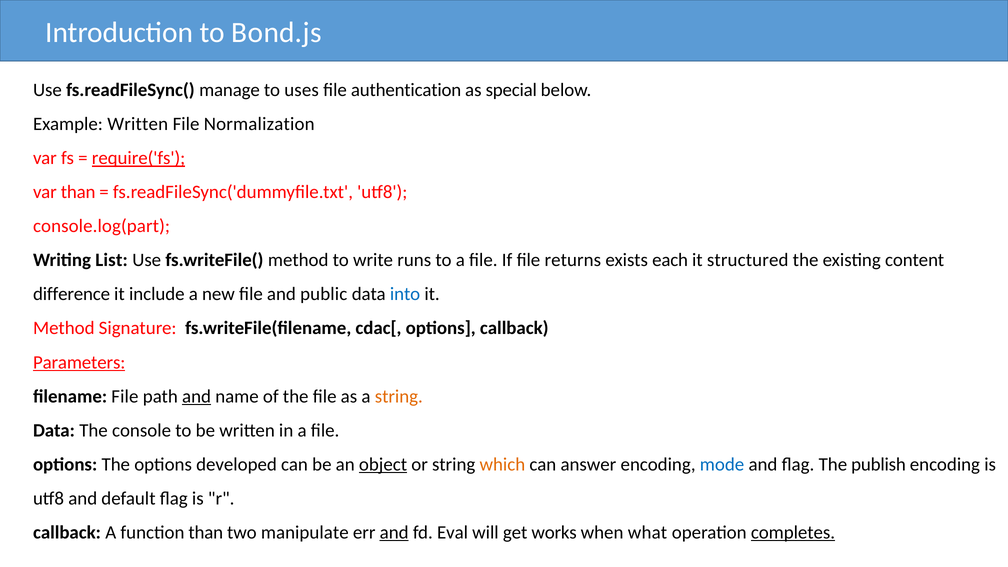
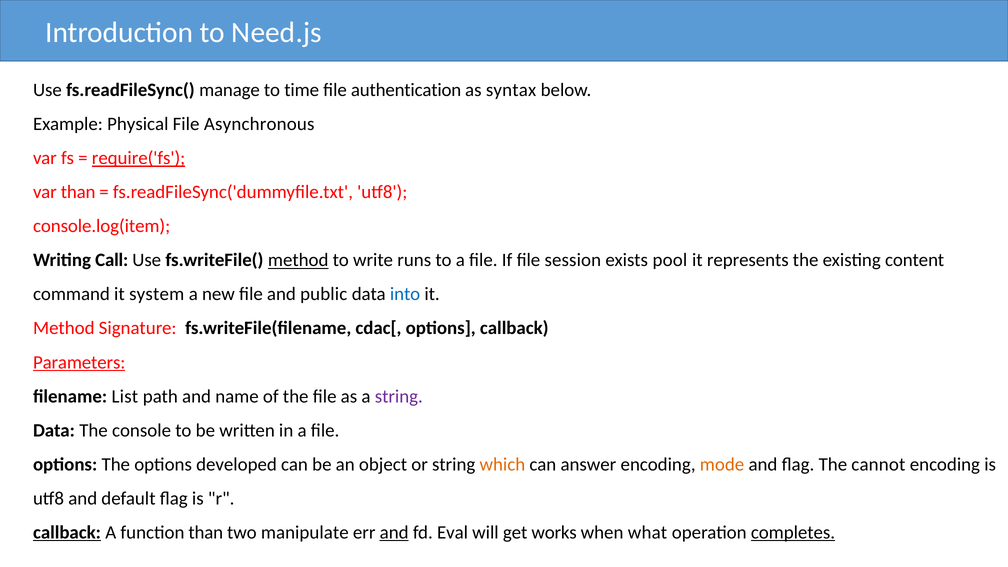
Bond.js: Bond.js -> Need.js (277, 33)
uses: uses -> time (302, 90)
special: special -> syntax (511, 90)
Example Written: Written -> Physical (138, 124)
Normalization: Normalization -> Asynchronous (259, 124)
console.log(part: console.log(part -> console.log(item (102, 226)
List: List -> Call (112, 260)
method underline: none -> present (298, 260)
returns: returns -> session (573, 260)
each: each -> pool (670, 260)
structured: structured -> represents (748, 260)
difference: difference -> command (71, 294)
include: include -> system (157, 294)
filename File: File -> List (125, 396)
and underline: present -> none (197, 396)
string colour: orange -> purple (399, 396)
object underline: present -> none (383, 464)
mode colour: blue -> orange (722, 464)
publish: publish -> cannot (878, 464)
callback underline: none -> present (67, 532)
